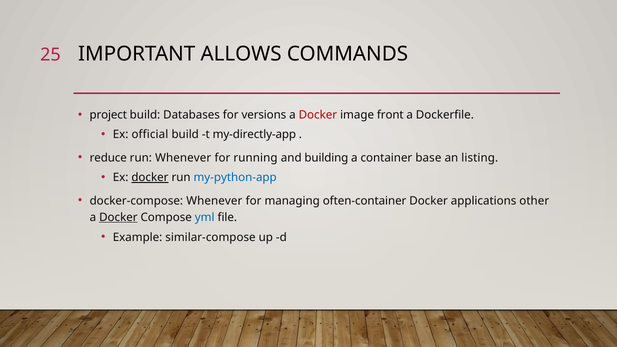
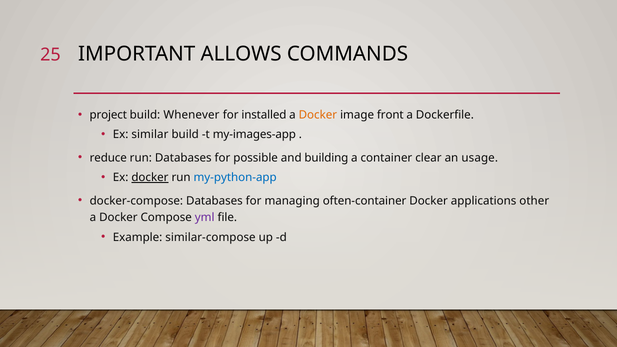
Databases: Databases -> Whenever (191, 115)
versions: versions -> installed (264, 115)
Docker colour: red -> orange (318, 115)
official: official -> similar (150, 135)
my-directly-app: my-directly-app -> my-images-app (254, 135)
run Whenever: Whenever -> Databases (183, 158)
running: running -> possible (256, 158)
base: base -> clear (428, 158)
listing: listing -> usage (480, 158)
docker-compose Whenever: Whenever -> Databases (214, 201)
Docker underline: present -> none (118, 217)
yml colour: blue -> purple (205, 217)
